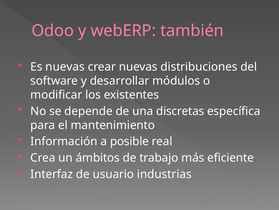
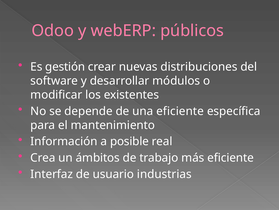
también: también -> públicos (192, 31)
Es nuevas: nuevas -> gestión (65, 67)
una discretas: discretas -> eficiente (180, 111)
